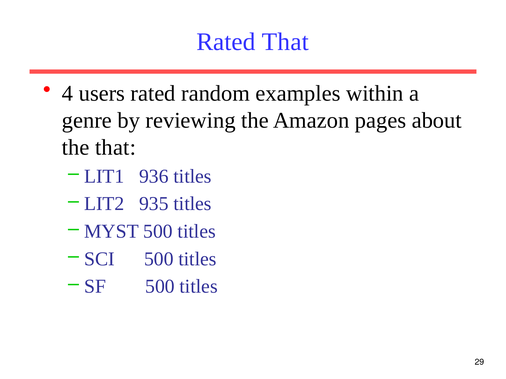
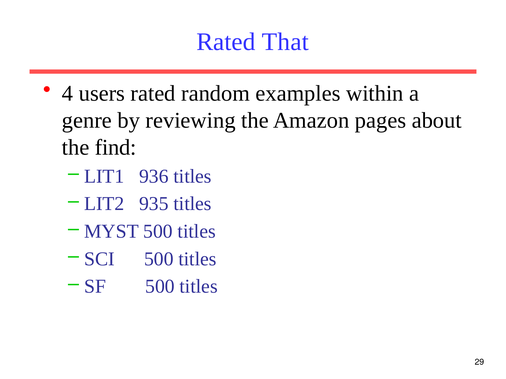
the that: that -> find (116, 147)
